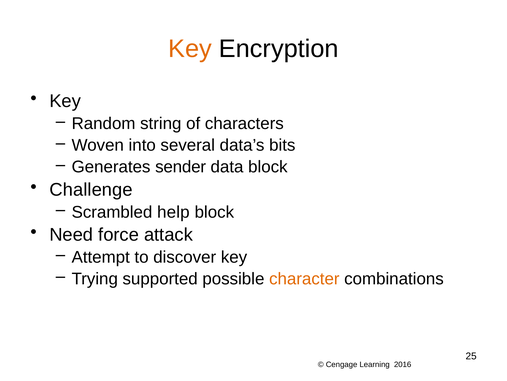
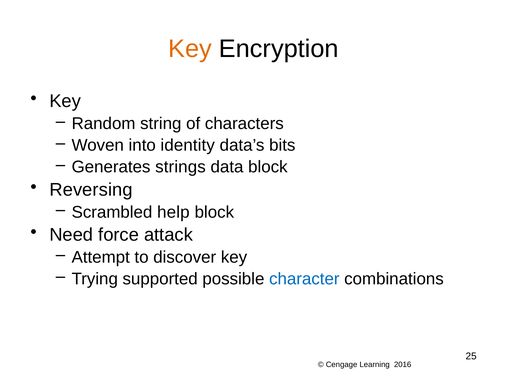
several: several -> identity (188, 145)
sender: sender -> strings (180, 167)
Challenge: Challenge -> Reversing (91, 189)
character colour: orange -> blue (304, 278)
